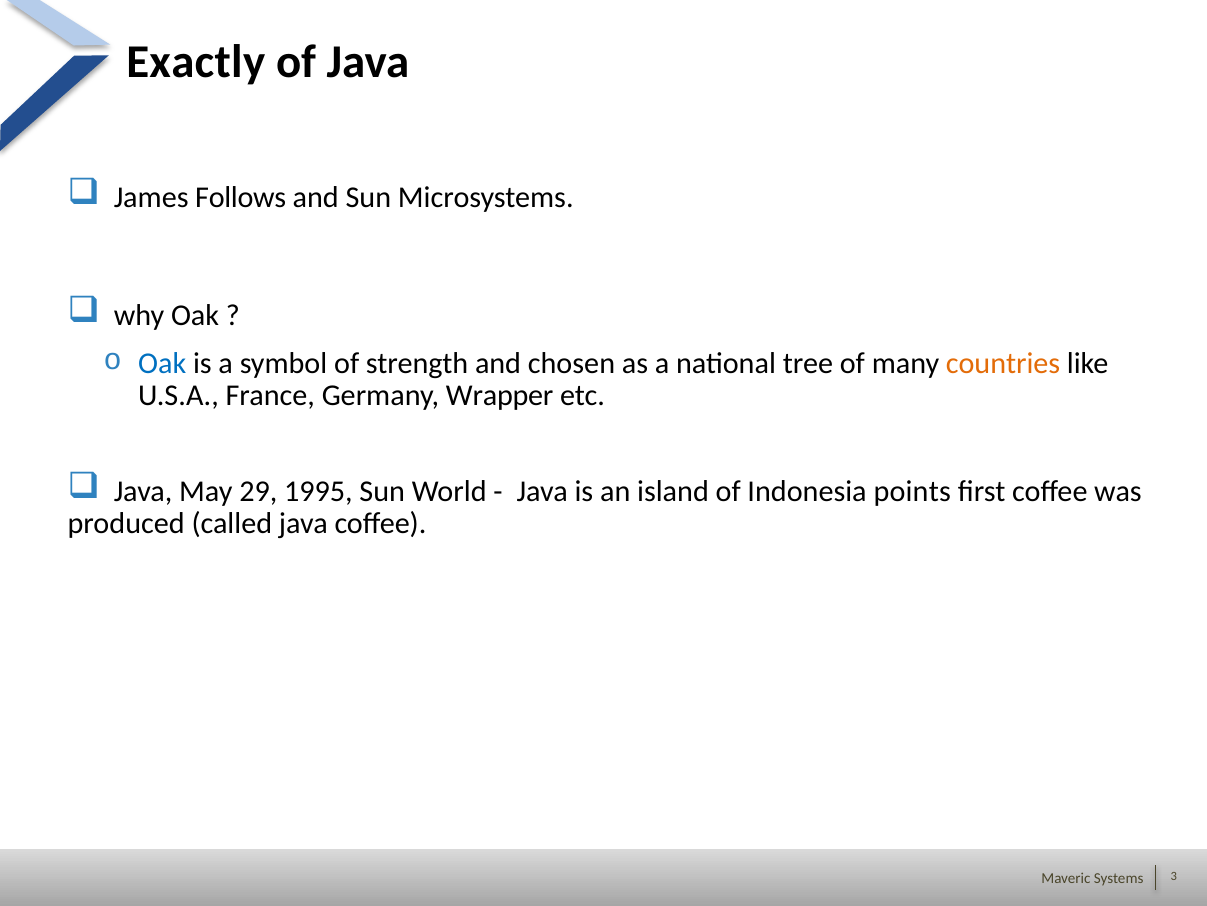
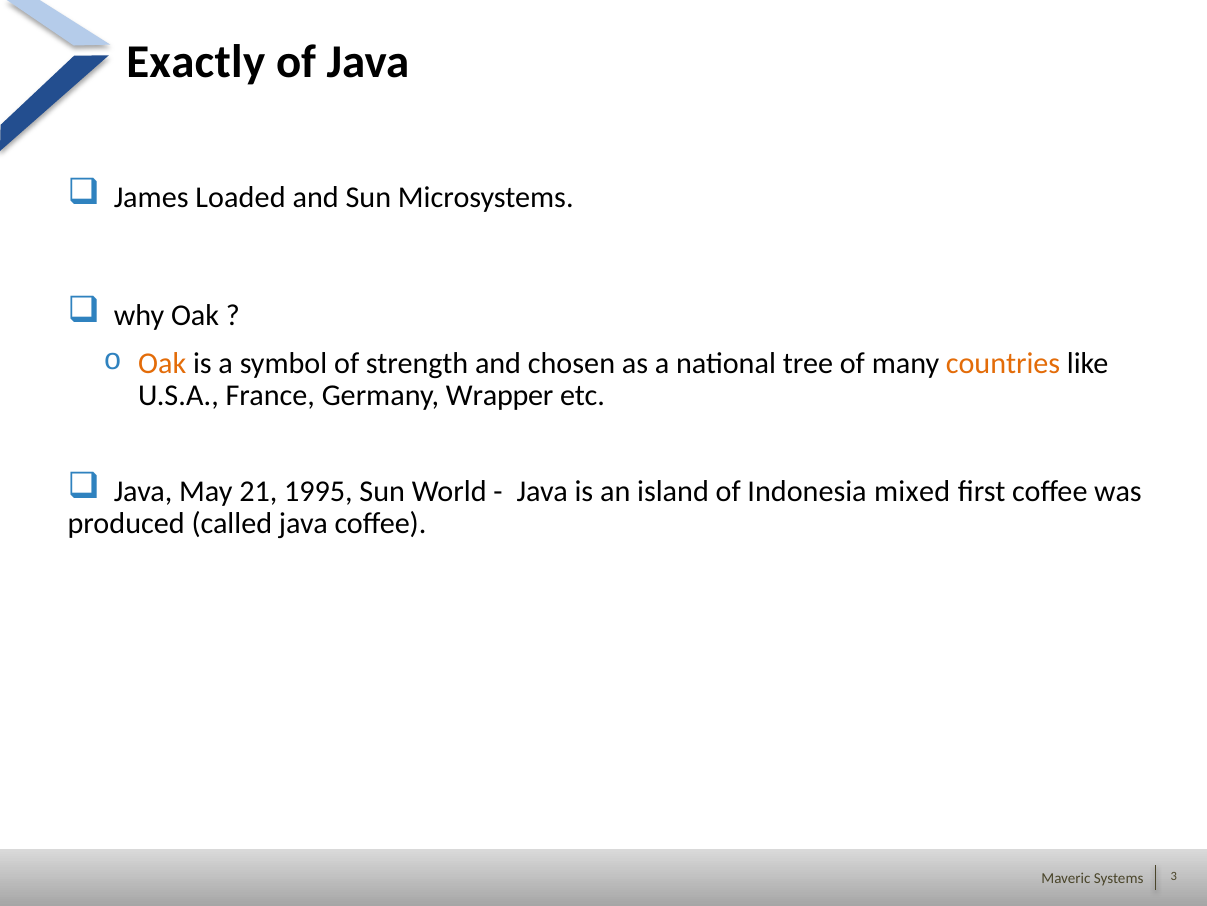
Follows: Follows -> Loaded (240, 197)
Oak colour: blue -> orange (162, 363)
29: 29 -> 21 (258, 491)
points: points -> mixed (912, 491)
